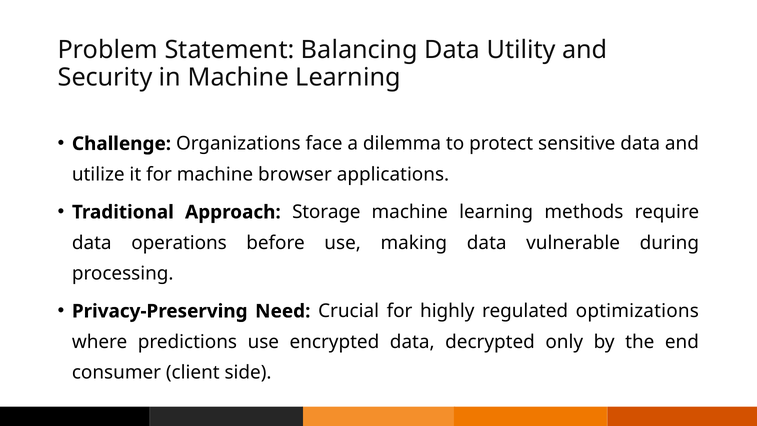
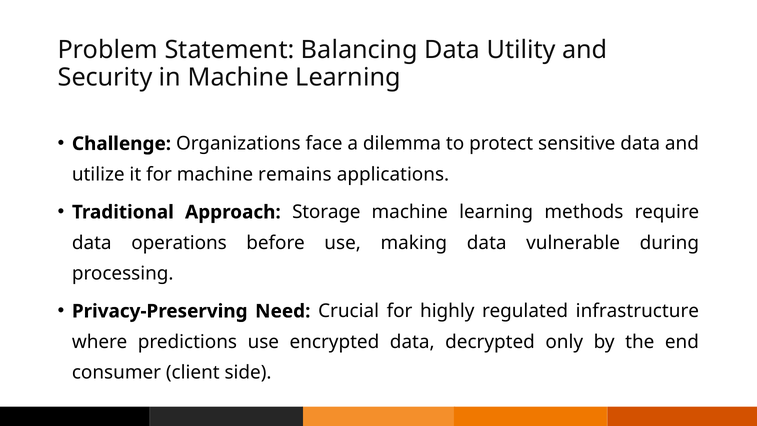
browser: browser -> remains (295, 174)
optimizations: optimizations -> infrastructure (637, 311)
